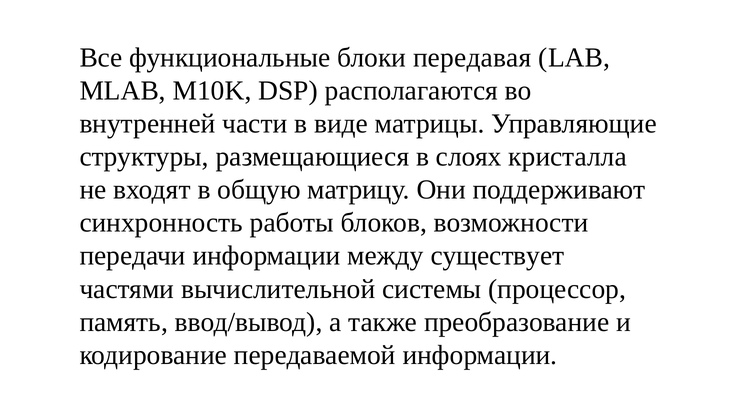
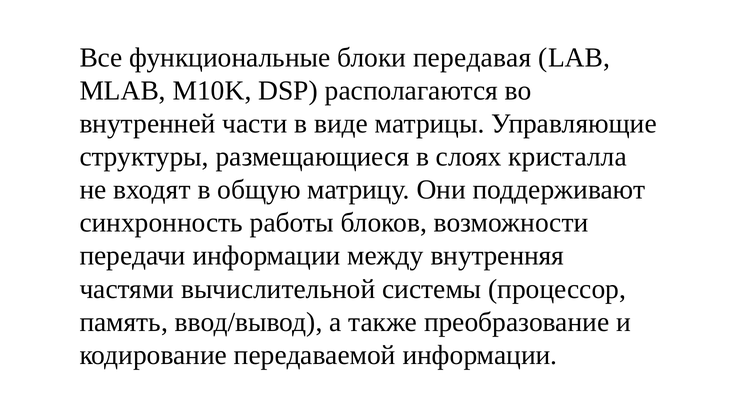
существует: существует -> внутренняя (497, 256)
